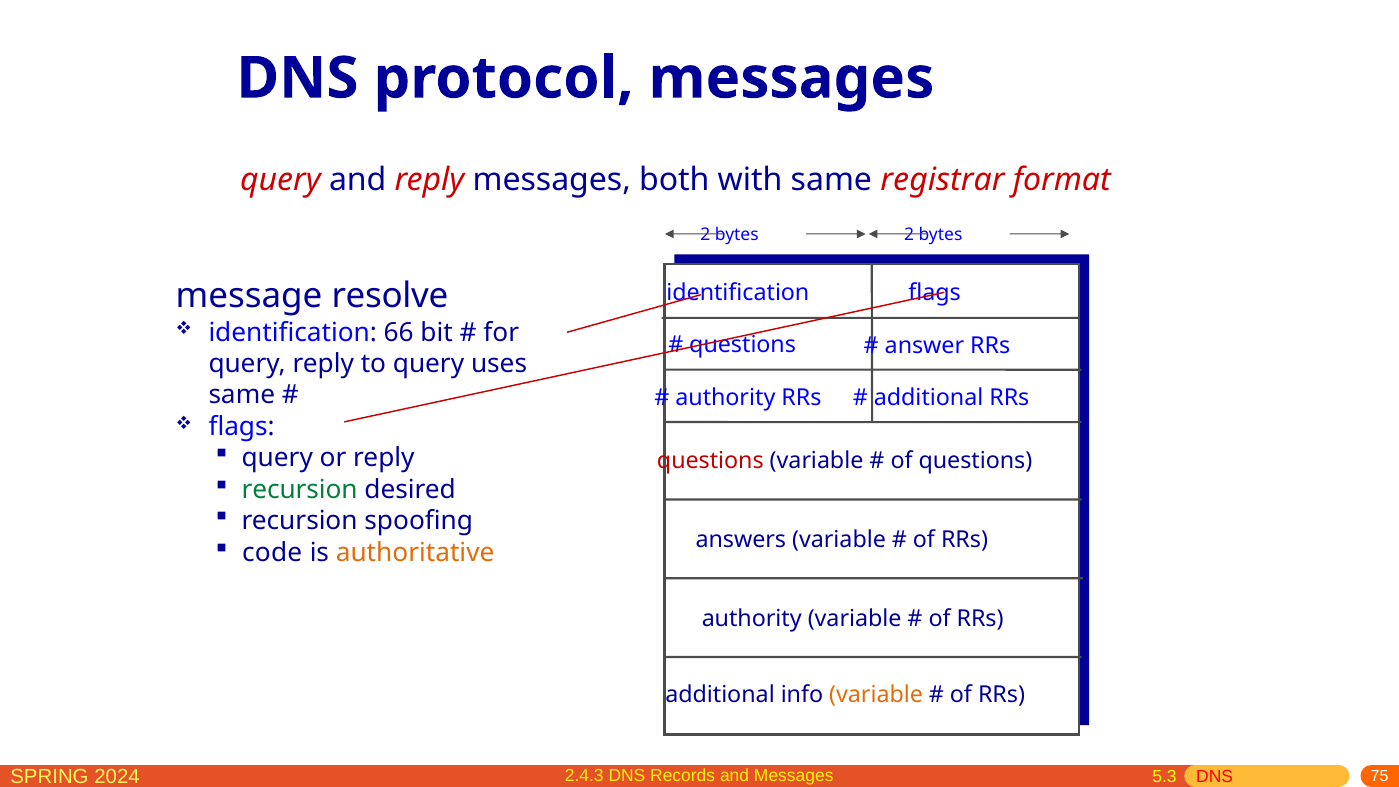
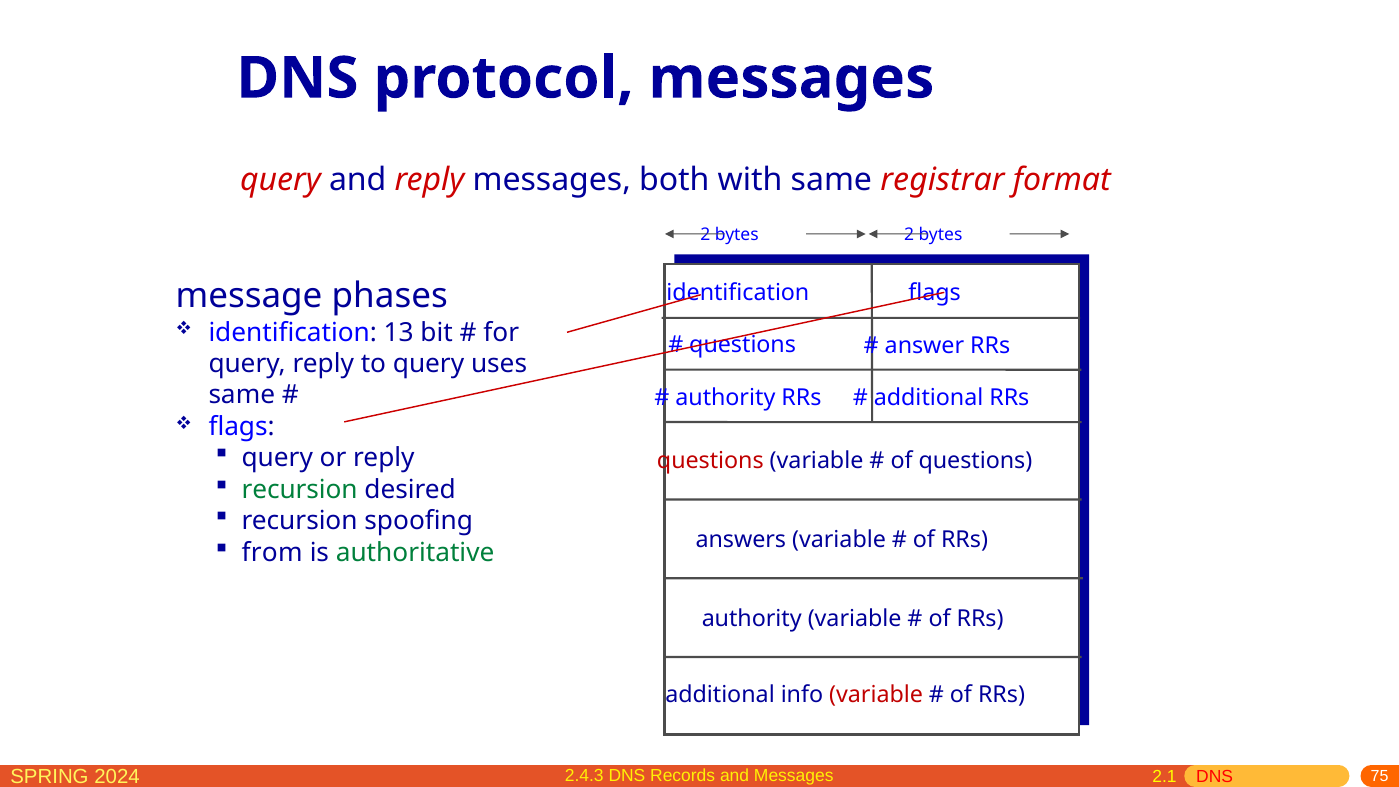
resolve: resolve -> phases (390, 296)
66: 66 -> 13 (399, 332)
code: code -> from (272, 553)
authoritative colour: orange -> green (415, 553)
variable colour: orange -> red (876, 695)
5.3: 5.3 -> 2.1 (1165, 777)
